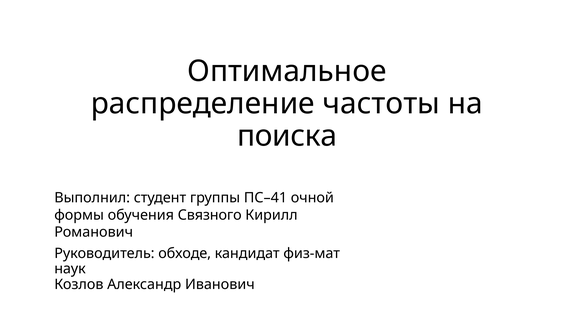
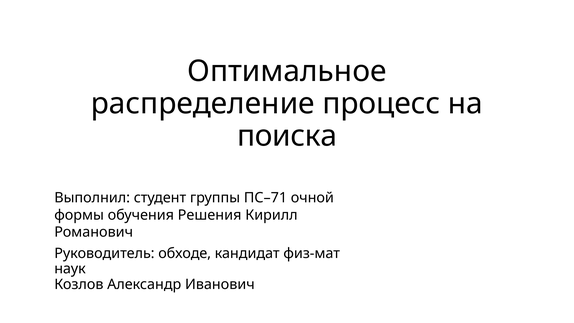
частоты: частоты -> процесс (381, 104)
ПС–41: ПС–41 -> ПС–71 (265, 198)
Связного: Связного -> Решения (210, 215)
